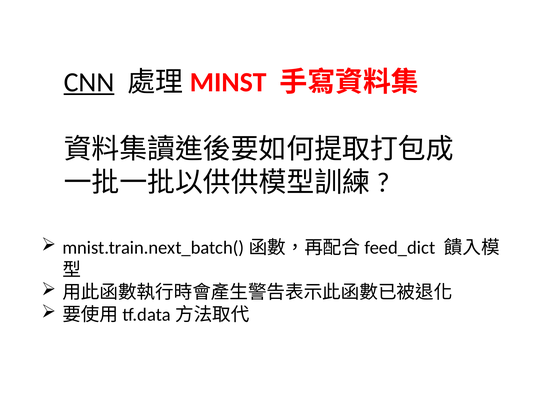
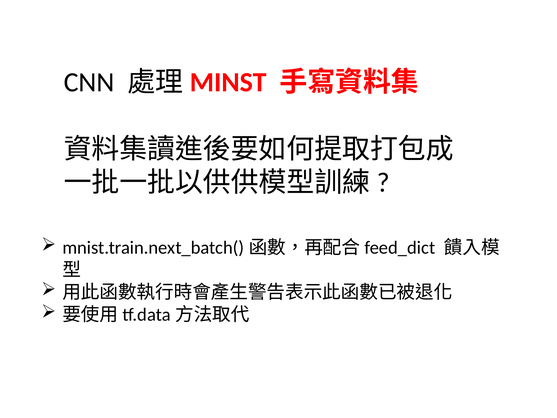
CNN underline: present -> none (89, 82)
